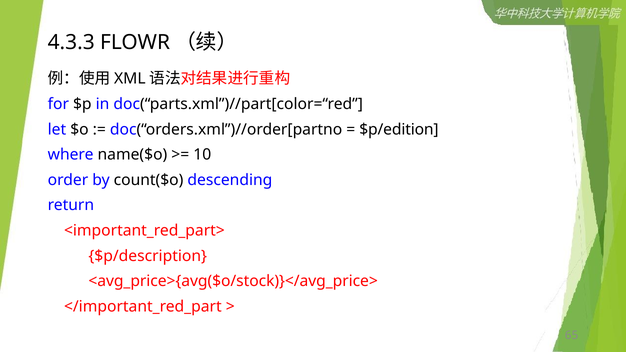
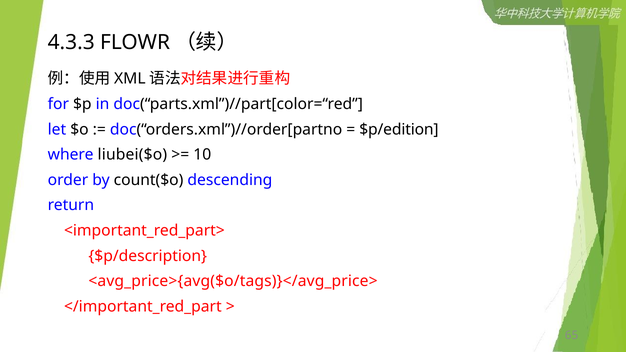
name($o: name($o -> liubei($o (132, 155)
<avg_price>{avg($o/stock)}</avg_price>: <avg_price>{avg($o/stock)}</avg_price> -> <avg_price>{avg($o/tags)}</avg_price> (233, 281)
